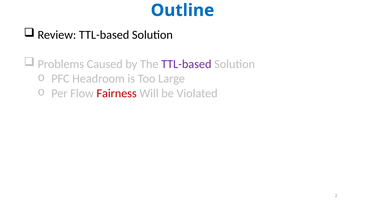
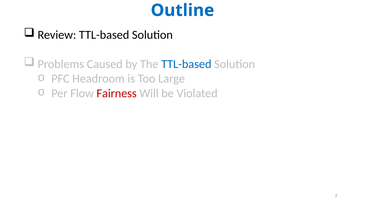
TTL-based colour: purple -> blue (186, 64)
